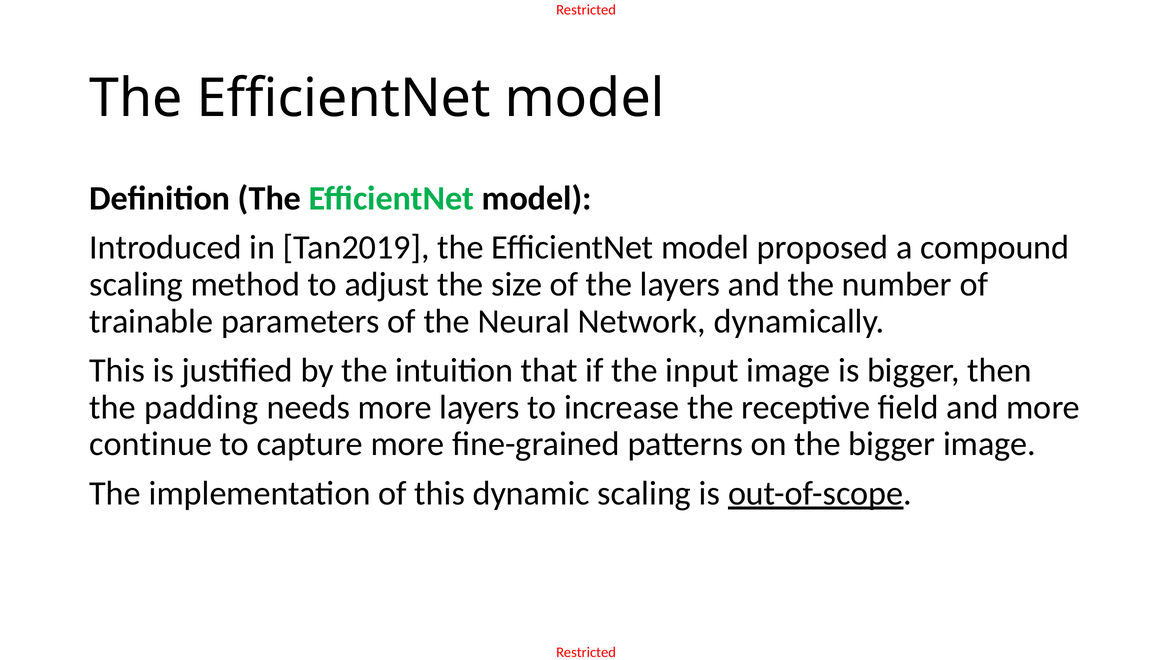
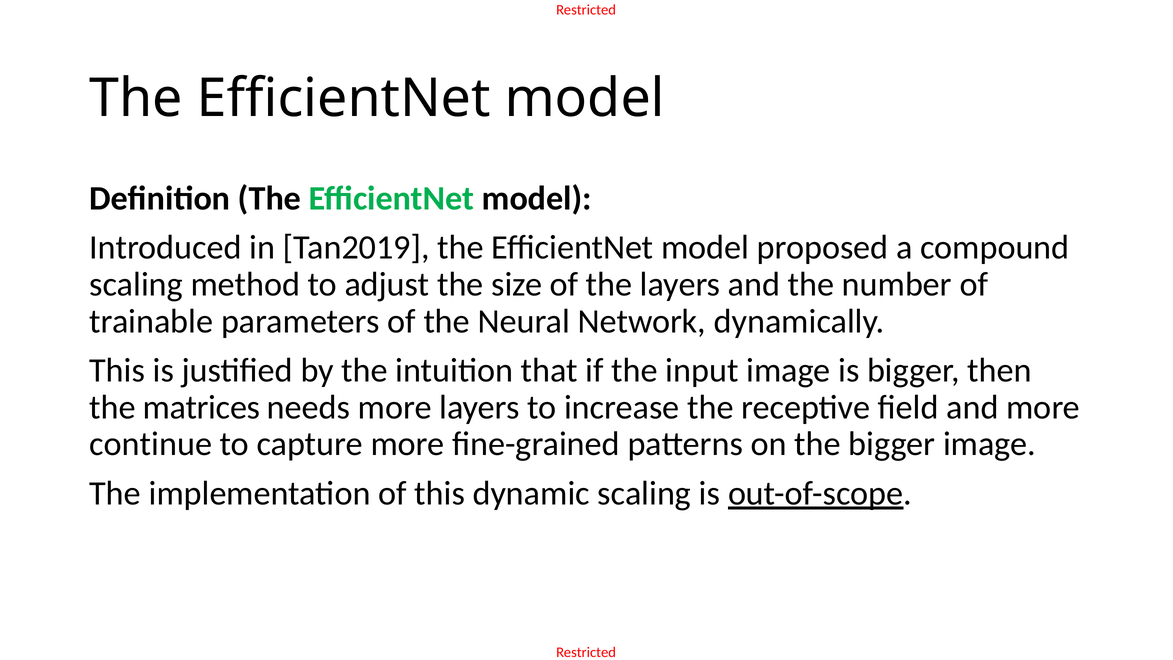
padding: padding -> matrices (201, 407)
